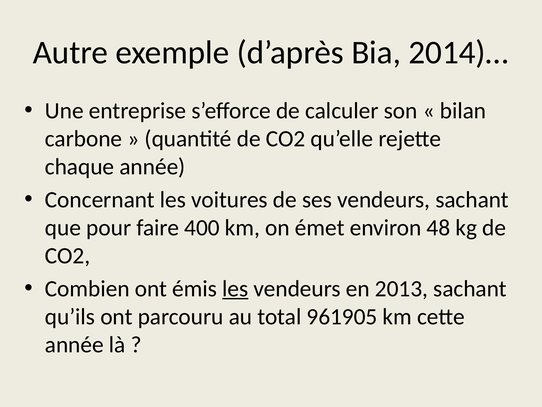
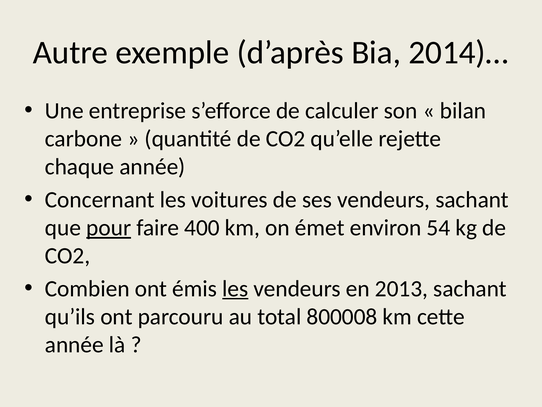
pour underline: none -> present (109, 228)
48: 48 -> 54 (438, 228)
961905: 961905 -> 800008 (342, 316)
